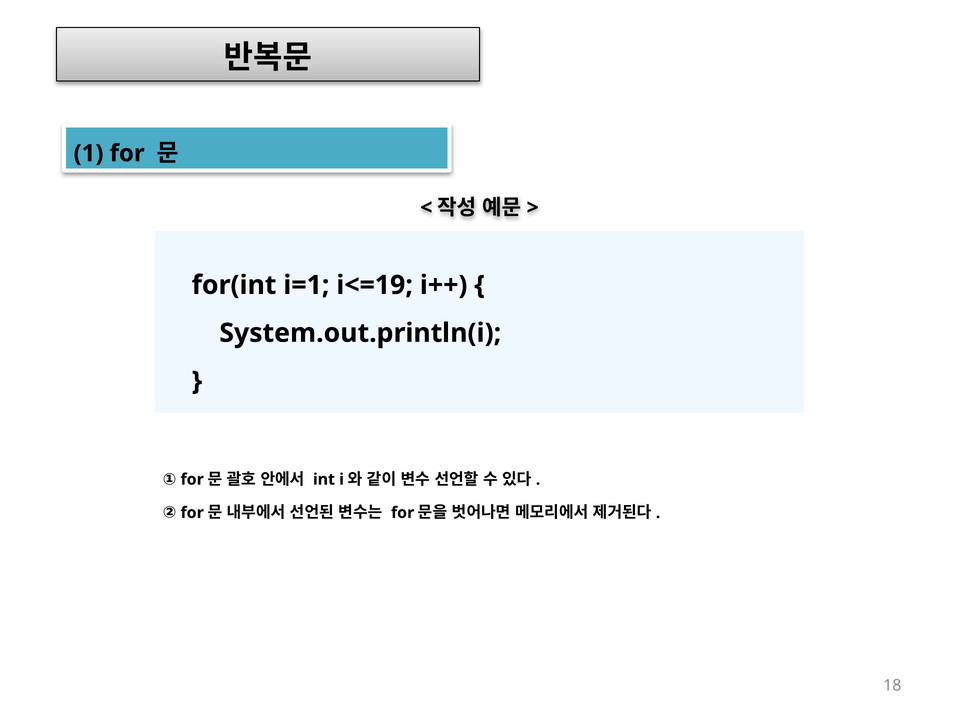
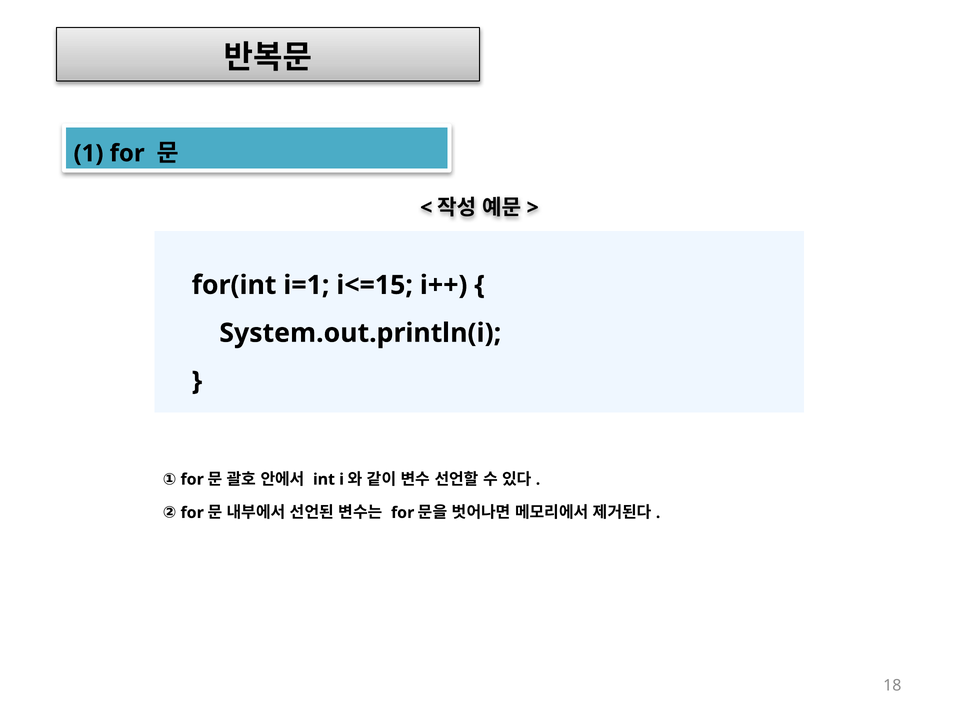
i<=19: i<=19 -> i<=15 (375, 285)
